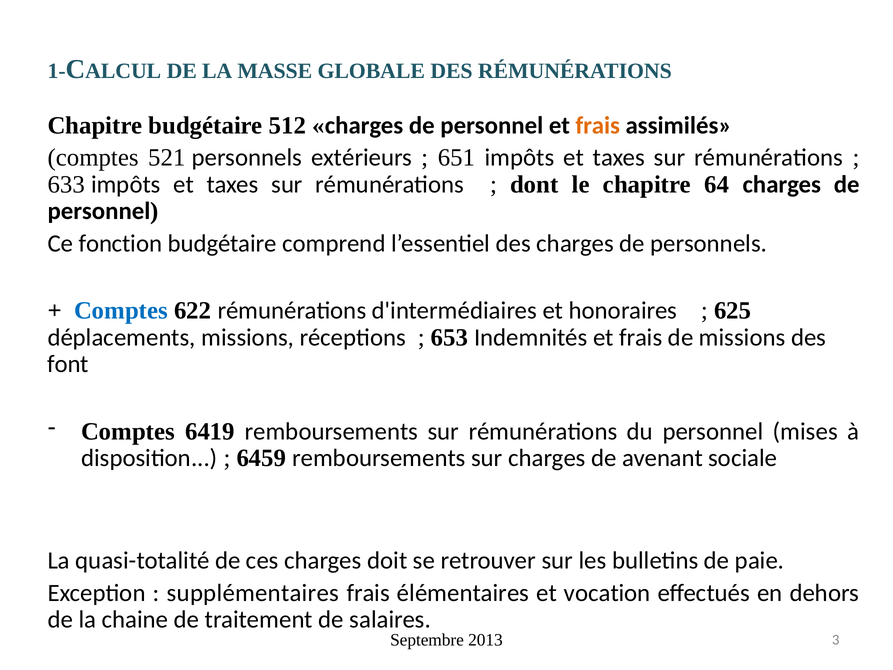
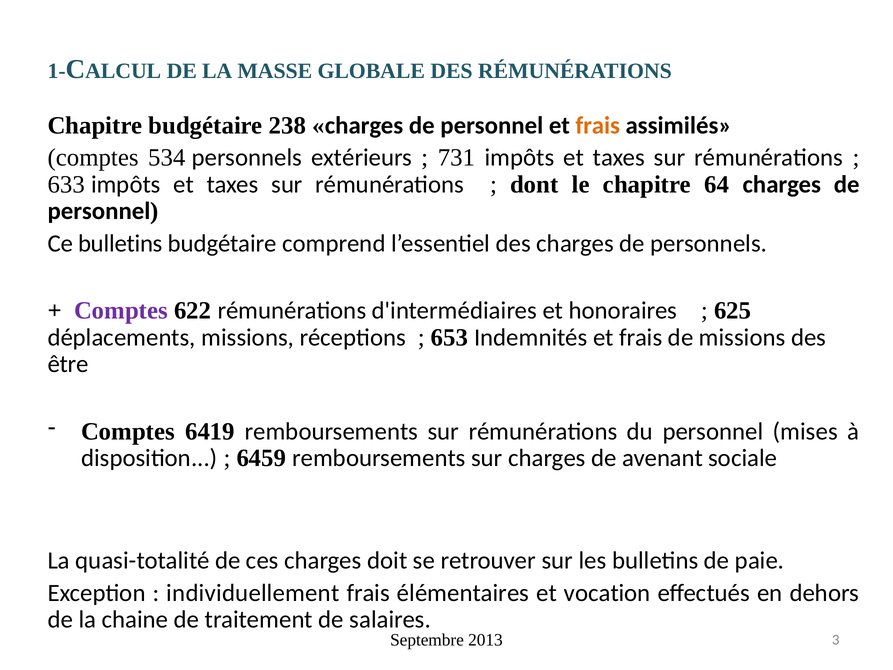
512: 512 -> 238 (287, 125)
521: 521 -> 534 (167, 158)
651: 651 -> 731 (456, 158)
Ce fonction: fonction -> bulletins (120, 243)
Comptes colour: blue -> purple (121, 310)
font: font -> être (68, 364)
supplémentaires: supplémentaires -> individuellement (253, 593)
